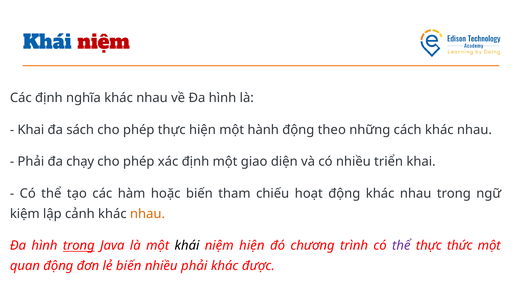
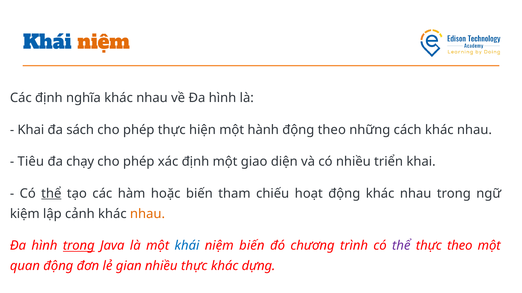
niệm colour: red -> orange (104, 42)
Phải: Phải -> Tiêu (31, 162)
thể underline: none -> present (51, 194)
khái colour: black -> blue (187, 246)
niệm hiện: hiện -> biến (252, 246)
thức: thức -> theo (460, 246)
lẻ biến: biến -> gian (129, 267)
nhiều phải: phải -> thực (194, 267)
được: được -> dựng (259, 267)
